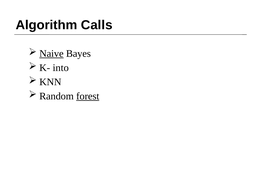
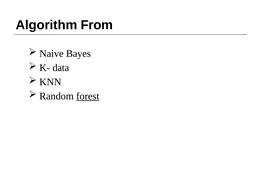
Calls: Calls -> From (97, 25)
Naive underline: present -> none (51, 54)
into: into -> data (61, 68)
